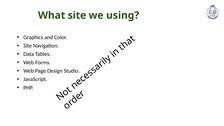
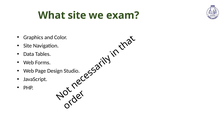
using: using -> exam (123, 15)
